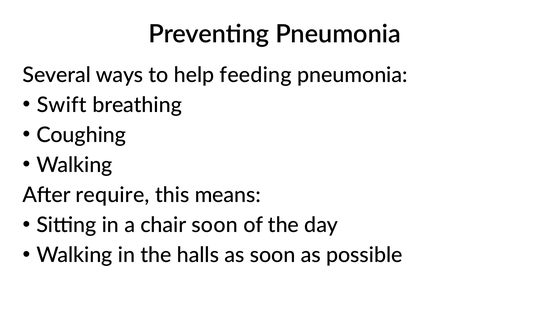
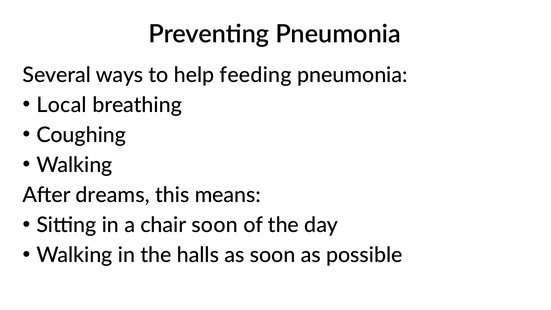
Swift: Swift -> Local (62, 105)
require: require -> dreams (113, 195)
